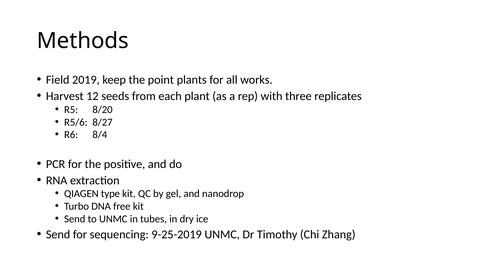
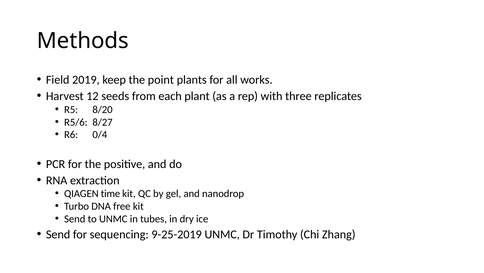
8/4: 8/4 -> 0/4 (100, 134)
type: type -> time (110, 193)
